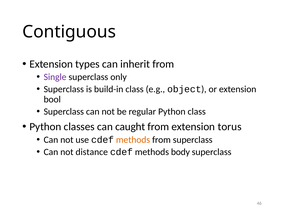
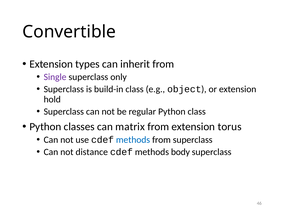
Contiguous: Contiguous -> Convertible (69, 32)
bool: bool -> hold (52, 99)
caught: caught -> matrix (130, 127)
methods colour: orange -> blue (133, 140)
